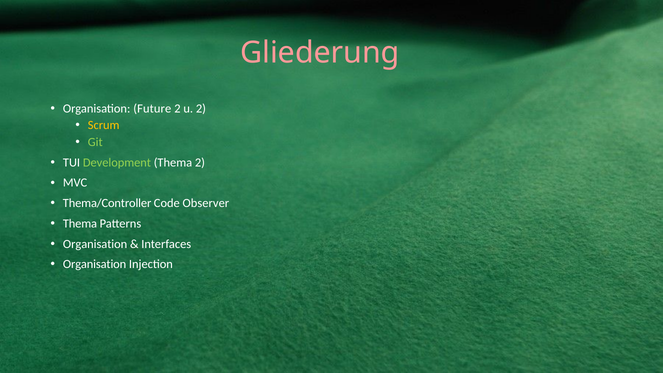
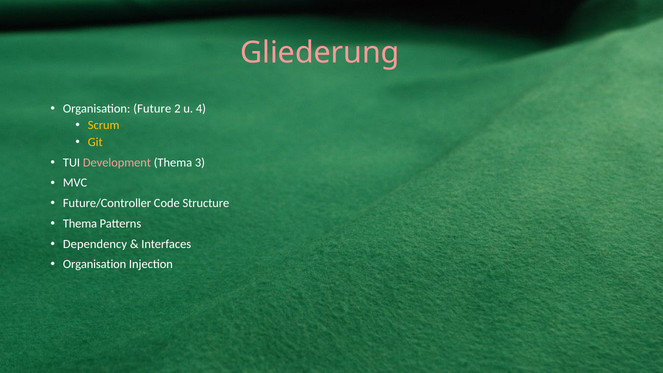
u 2: 2 -> 4 (201, 108)
Git colour: light green -> yellow (95, 142)
Development colour: light green -> pink (117, 162)
Thema 2: 2 -> 3 (200, 162)
Thema/Controller: Thema/Controller -> Future/Controller (107, 203)
Observer: Observer -> Structure (206, 203)
Organisation: Organisation -> Dependency (95, 244)
